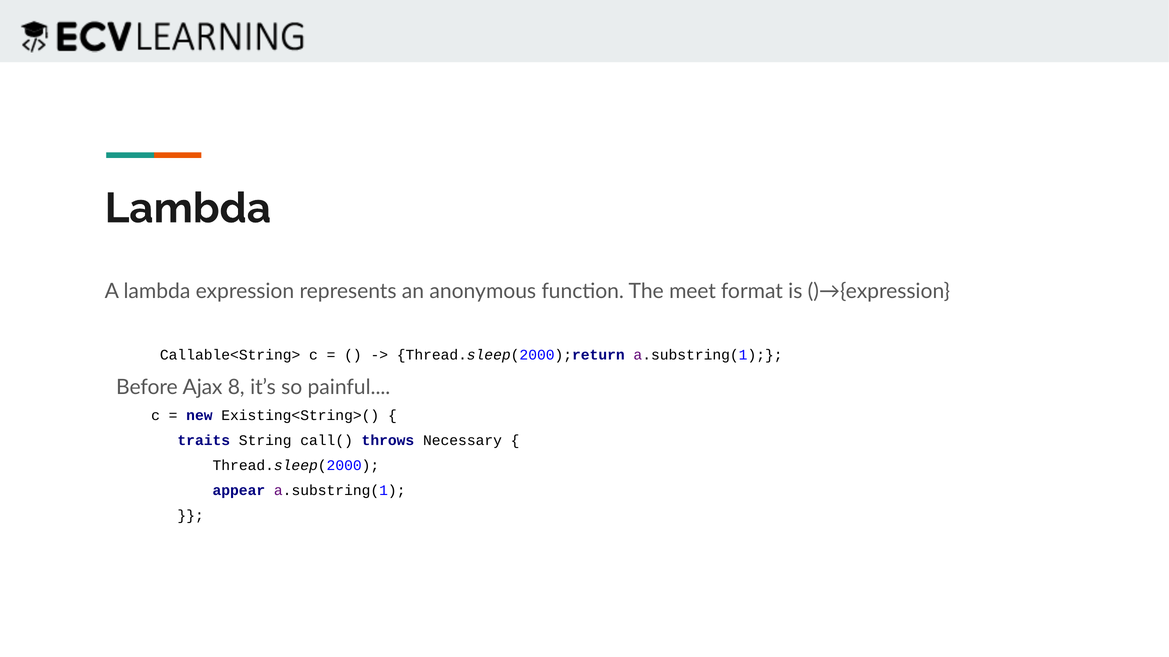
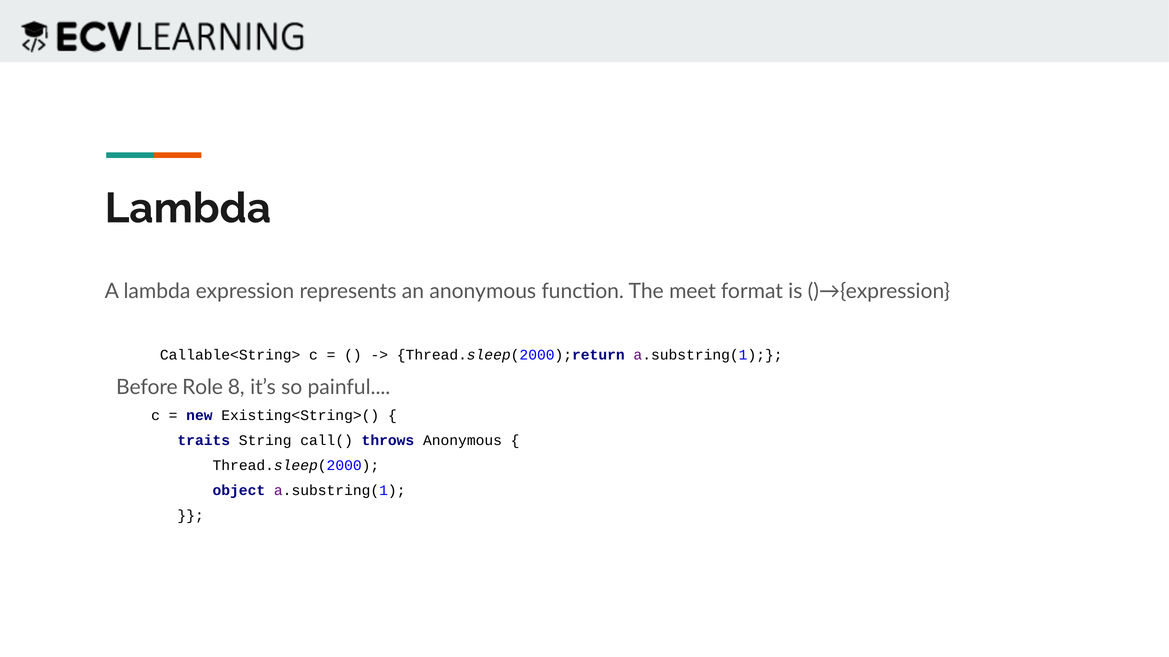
Ajax: Ajax -> Role (203, 388)
throws Necessary: Necessary -> Anonymous (462, 441)
appear: appear -> object (239, 491)
